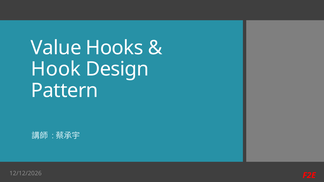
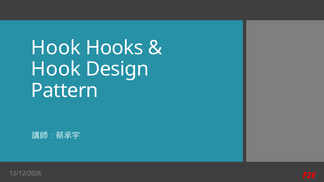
Value: Value -> Hook (56, 48)
